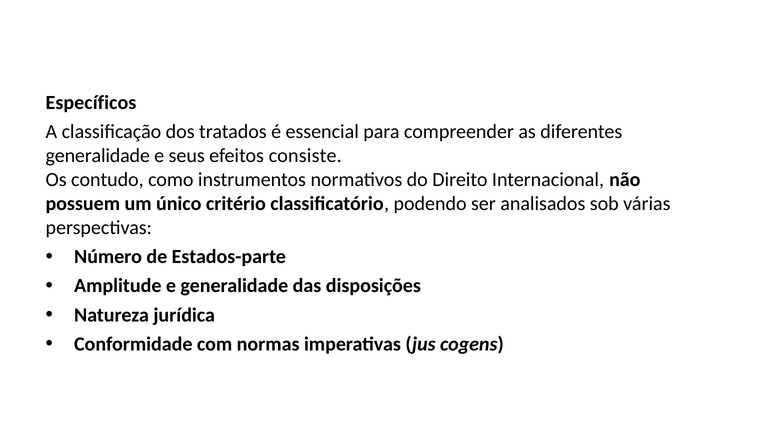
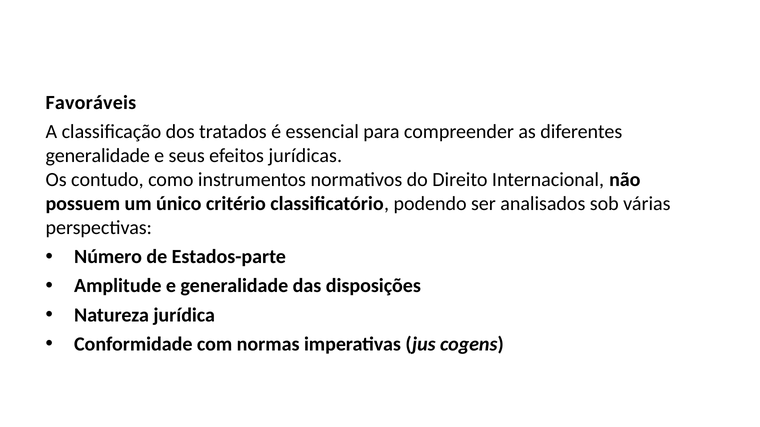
Específicos: Específicos -> Favoráveis (91, 103)
consiste: consiste -> jurídicas (305, 156)
